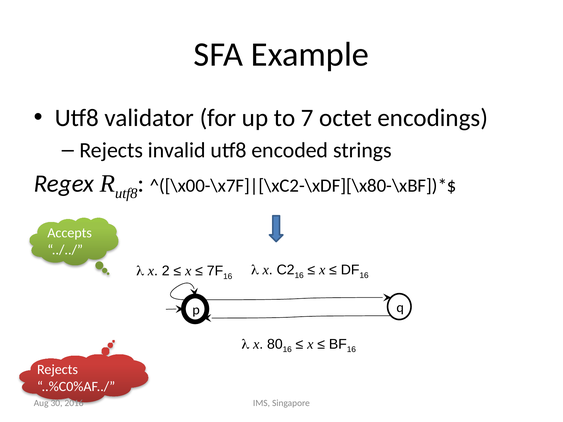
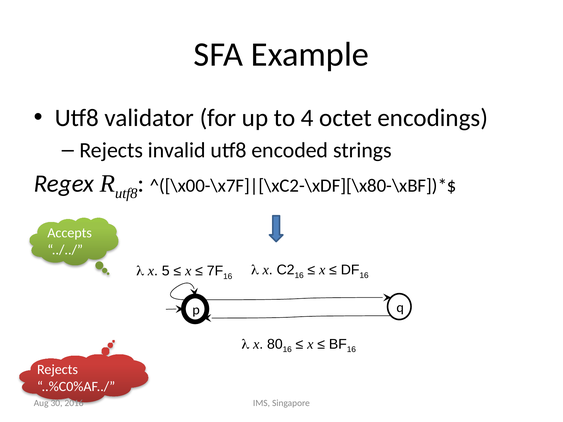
7: 7 -> 4 (307, 118)
2: 2 -> 5 (166, 271)
